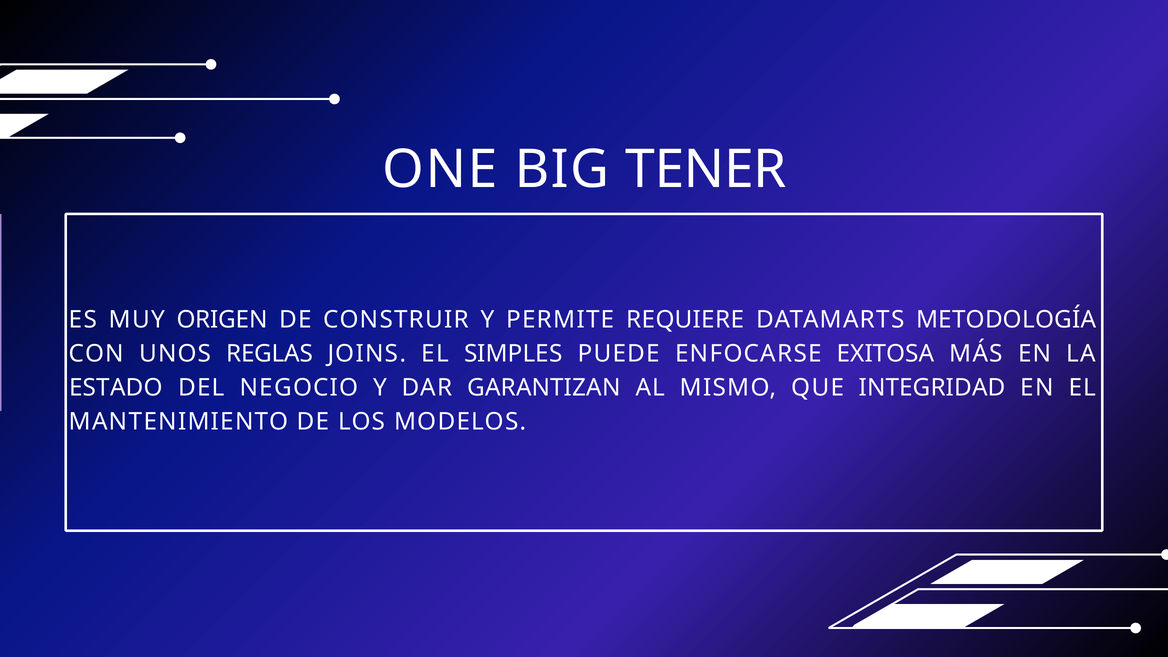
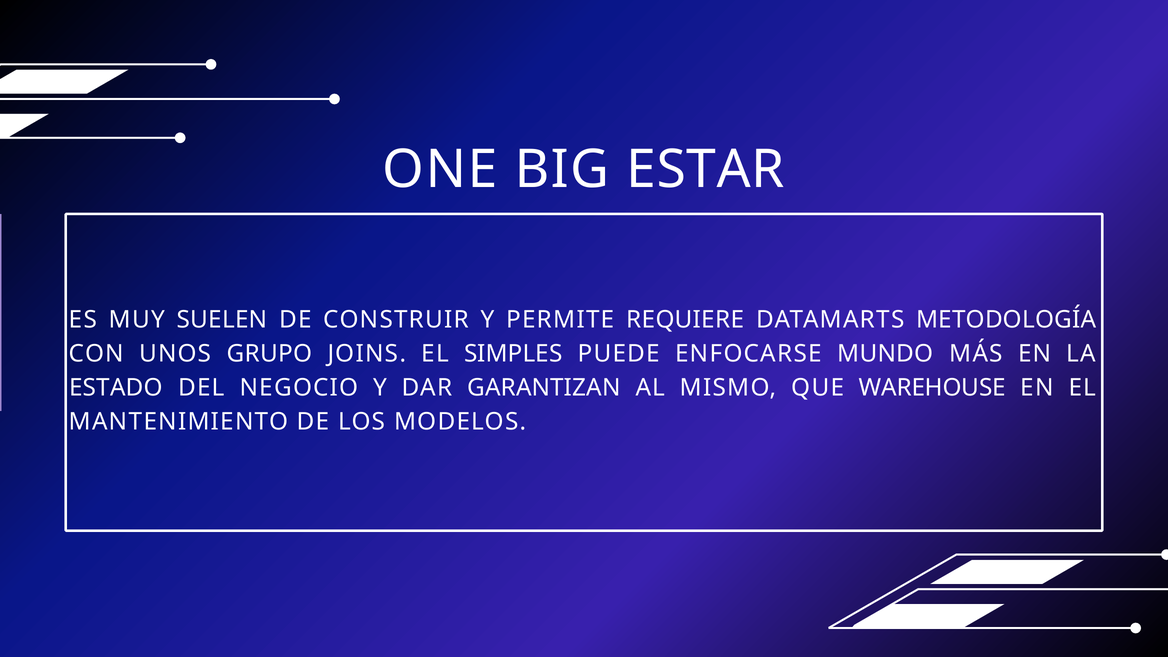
TENER: TENER -> ESTAR (705, 170)
ORIGEN: ORIGEN -> SUELEN (222, 320)
REGLAS: REGLAS -> GRUPO (269, 354)
EXITOSA: EXITOSA -> MUNDO (885, 354)
INTEGRIDAD: INTEGRIDAD -> WAREHOUSE (932, 388)
